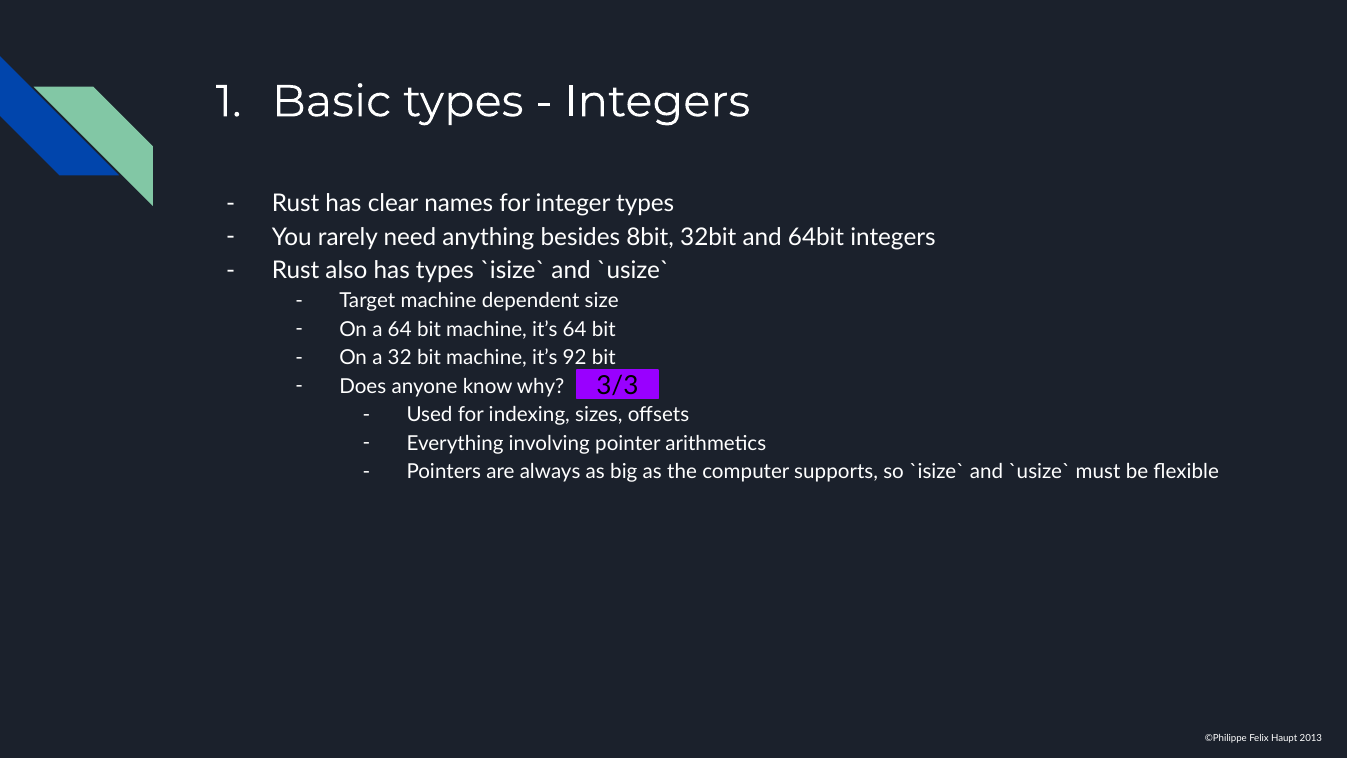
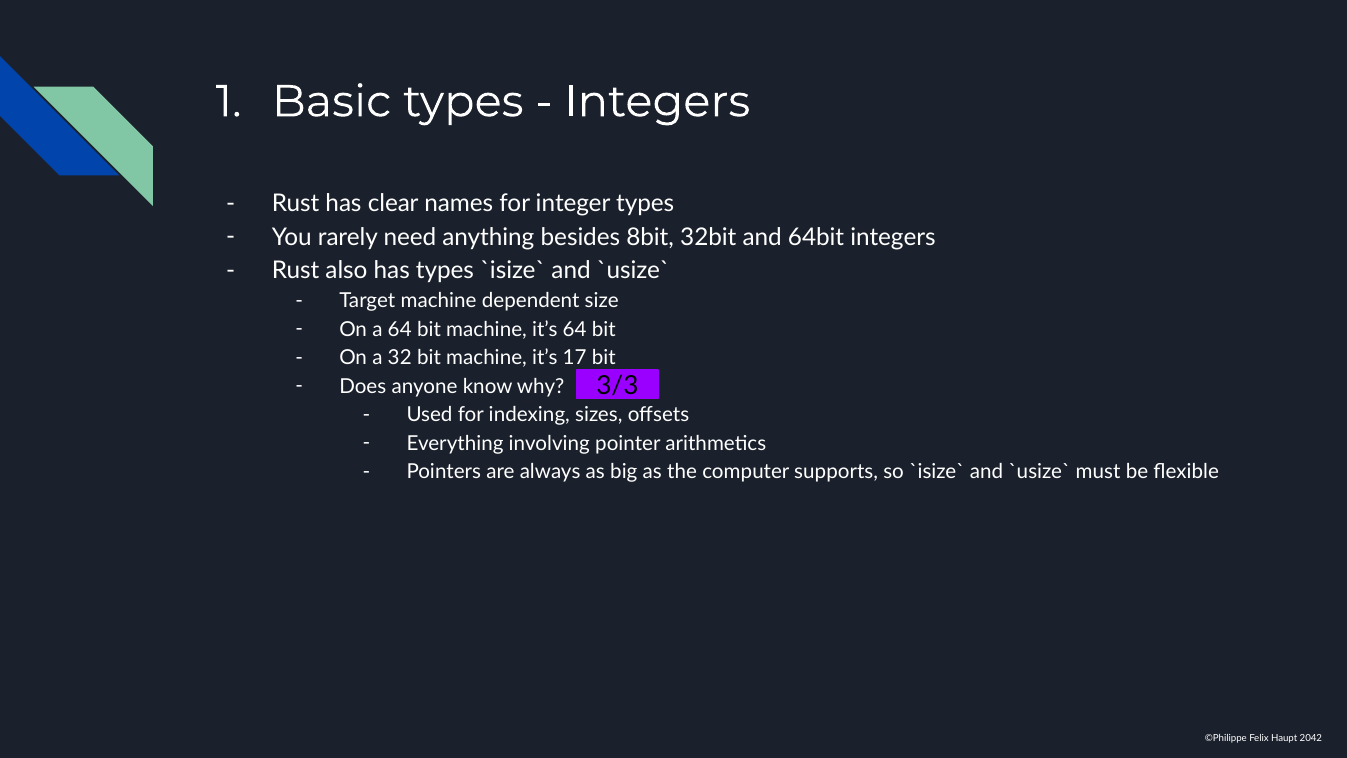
92: 92 -> 17 (575, 358)
2013: 2013 -> 2042 (1311, 738)
